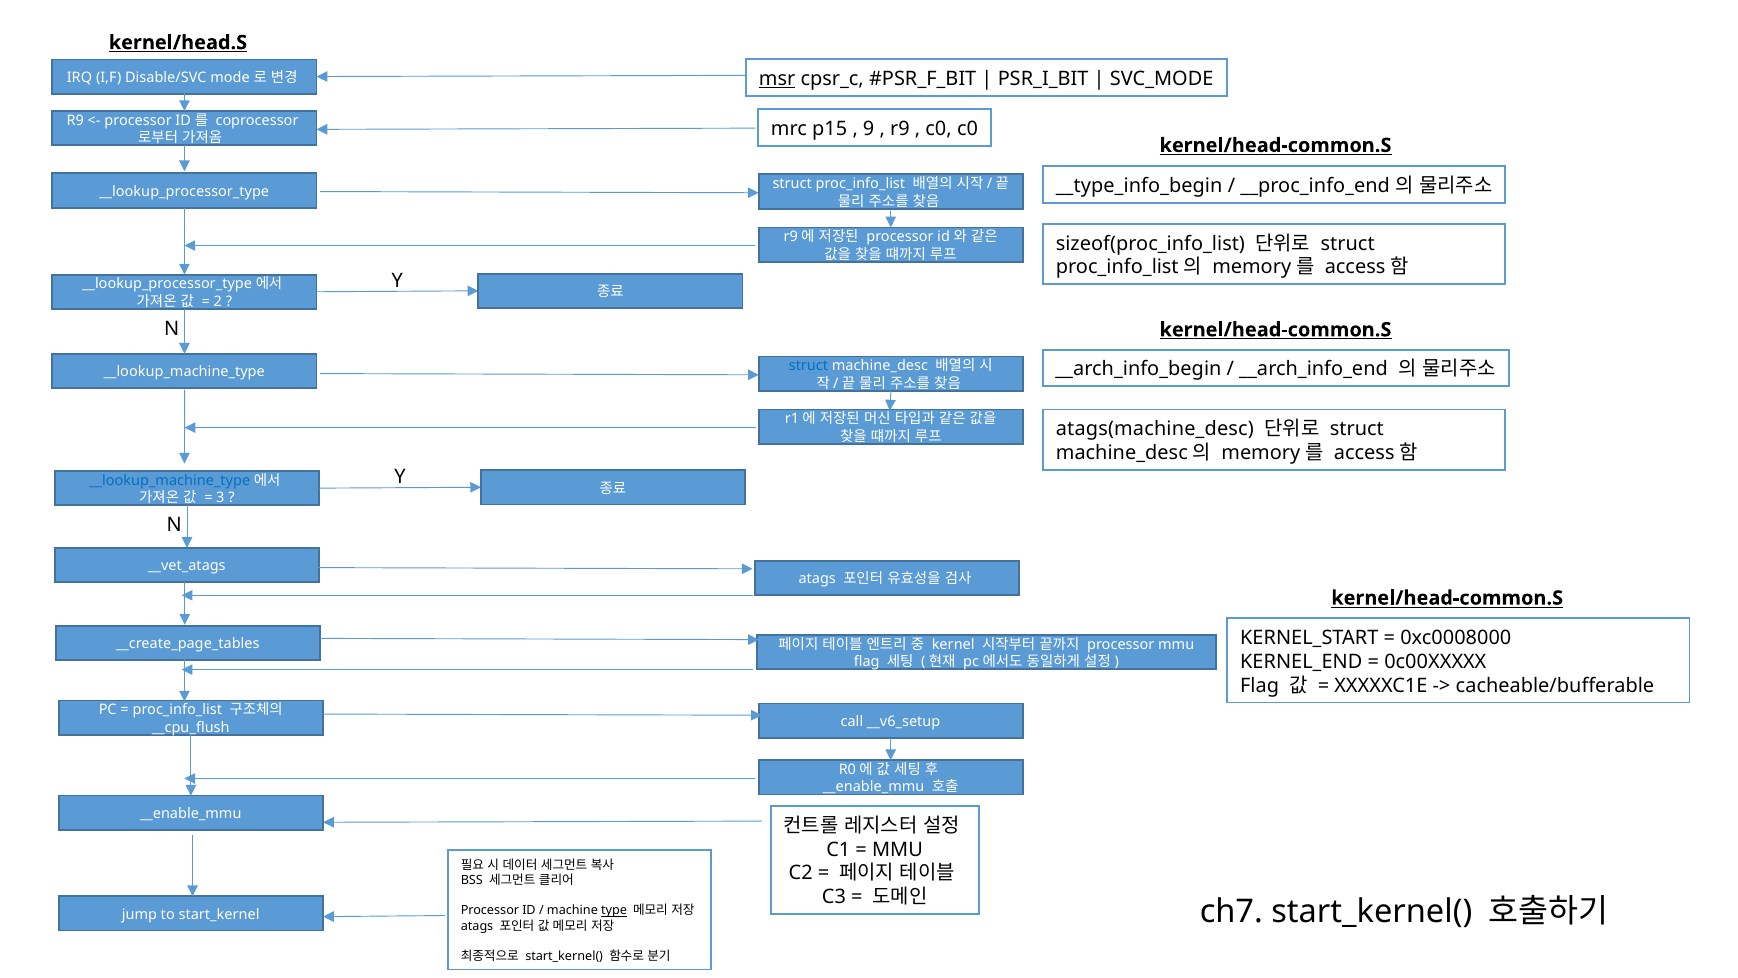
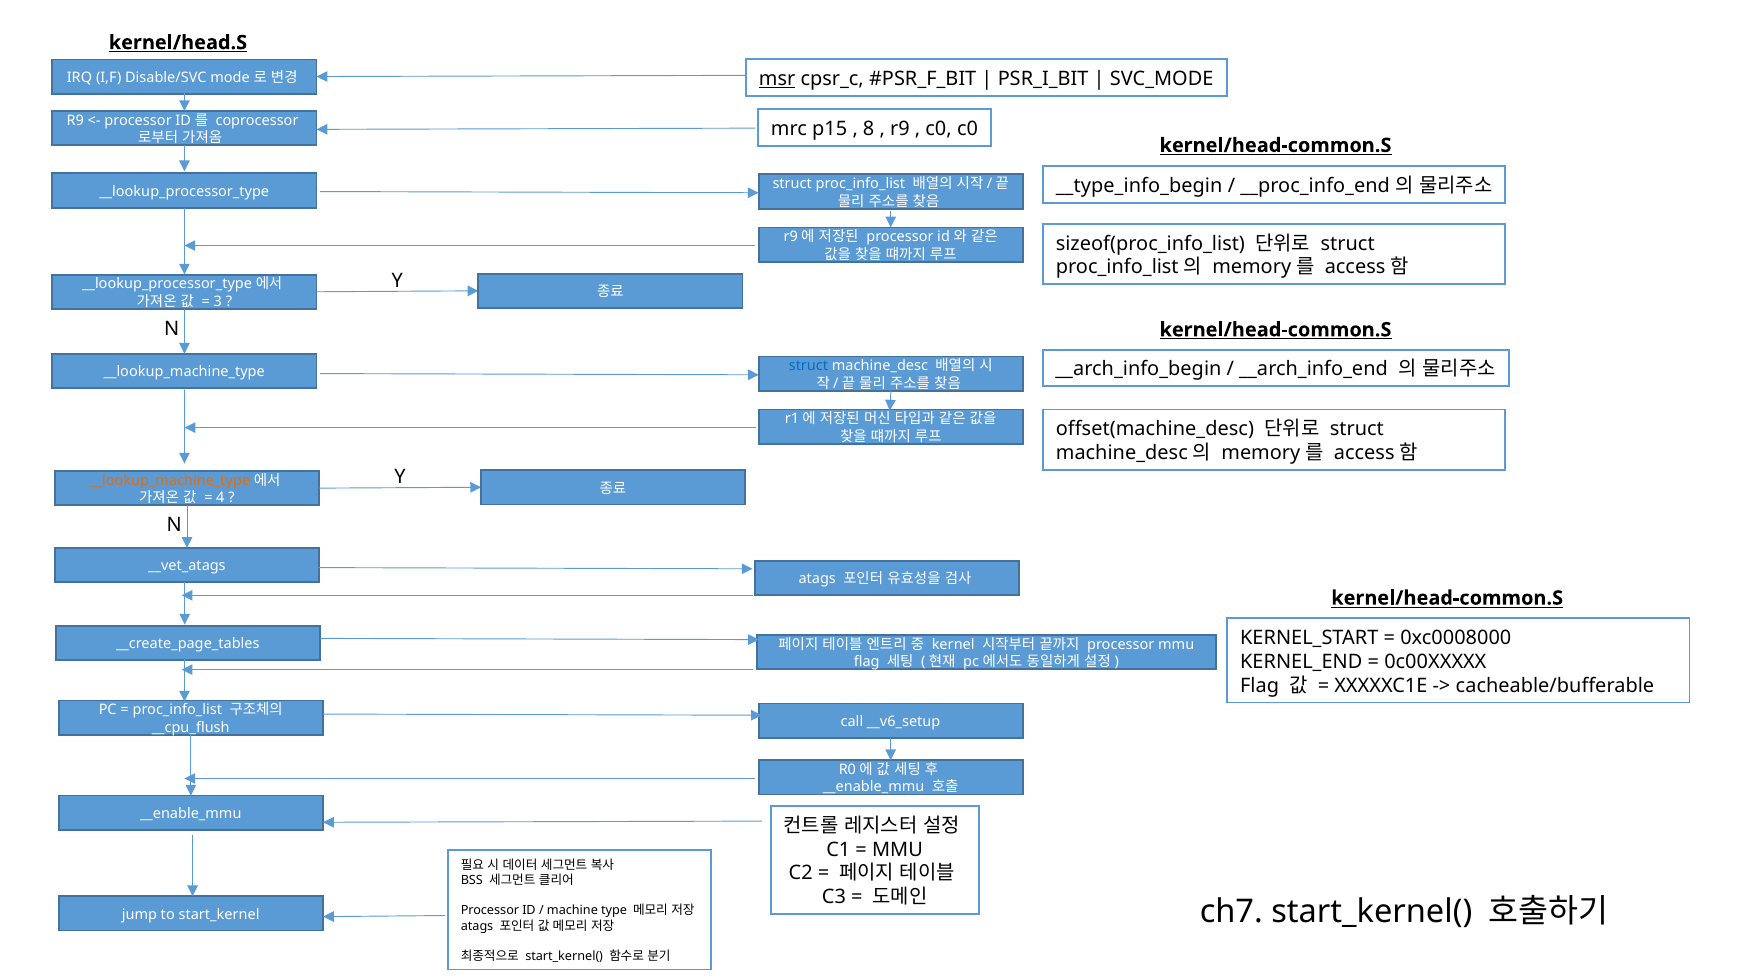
9: 9 -> 8 (869, 129)
2: 2 -> 3 (218, 301)
atags(machine_desc: atags(machine_desc -> offset(machine_desc (1155, 429)
__lookup_machine_type colour: blue -> orange (170, 480)
3: 3 -> 4 (220, 498)
type underline: present -> none (614, 910)
